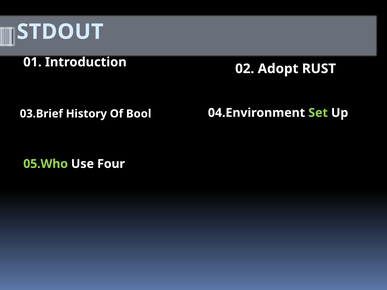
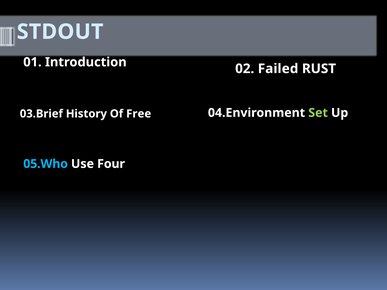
Adopt: Adopt -> Failed (278, 69)
Bool: Bool -> Free (139, 114)
05.Who colour: light green -> light blue (46, 164)
